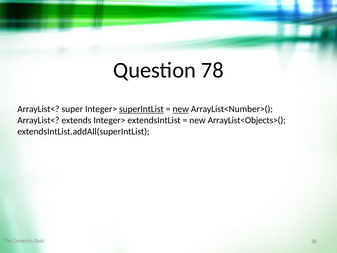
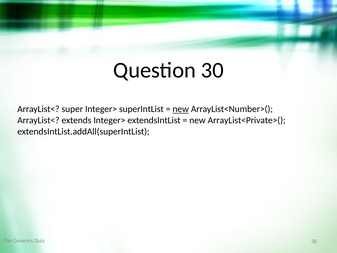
78: 78 -> 30 (212, 70)
superIntList underline: present -> none (141, 109)
ArrayList<Objects>(: ArrayList<Objects>( -> ArrayList<Private>( (247, 120)
